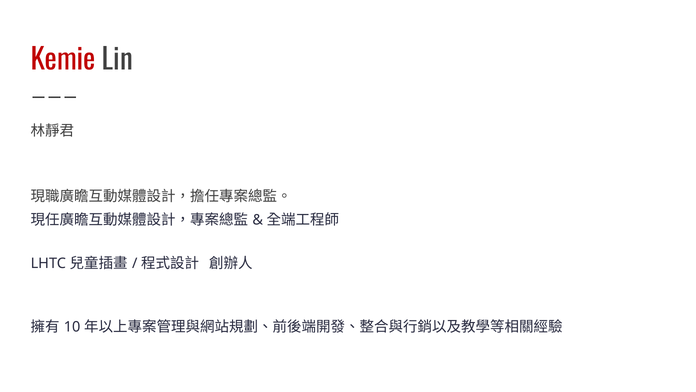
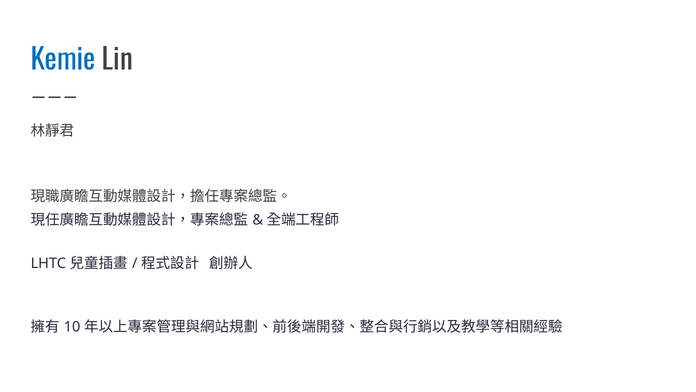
Kemie colour: red -> blue (63, 60)
